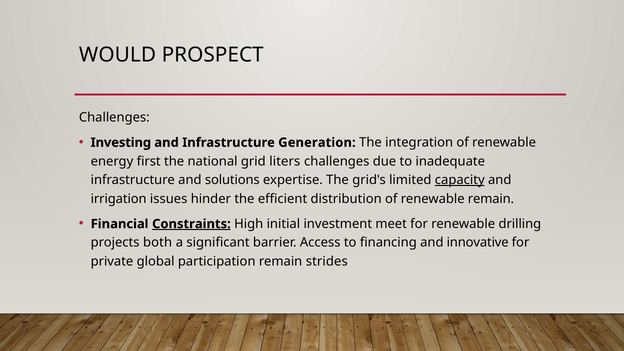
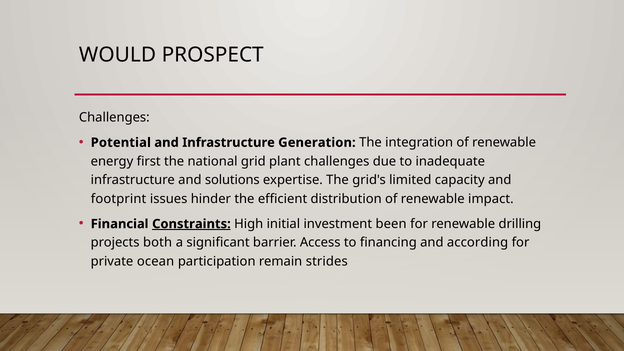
Investing: Investing -> Potential (121, 143)
liters: liters -> plant (285, 161)
capacity underline: present -> none (460, 180)
irrigation: irrigation -> footprint (119, 199)
renewable remain: remain -> impact (491, 199)
meet: meet -> been (391, 224)
innovative: innovative -> according (478, 243)
global: global -> ocean (156, 261)
